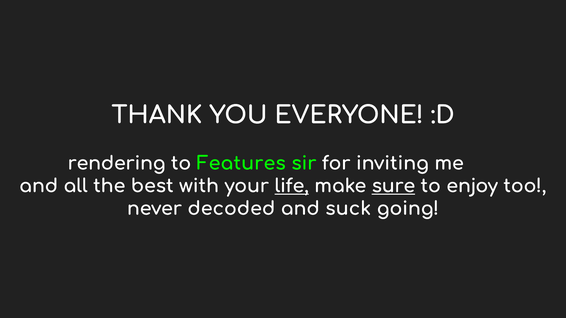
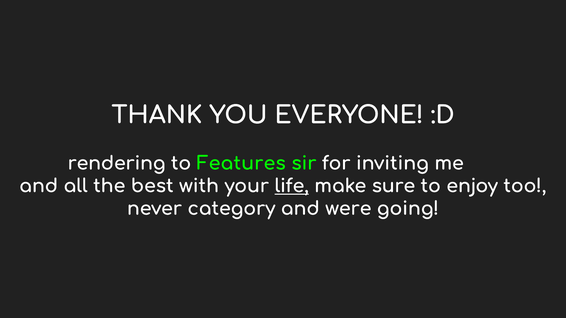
sure underline: present -> none (393, 186)
decoded: decoded -> category (231, 209)
suck: suck -> were (348, 209)
